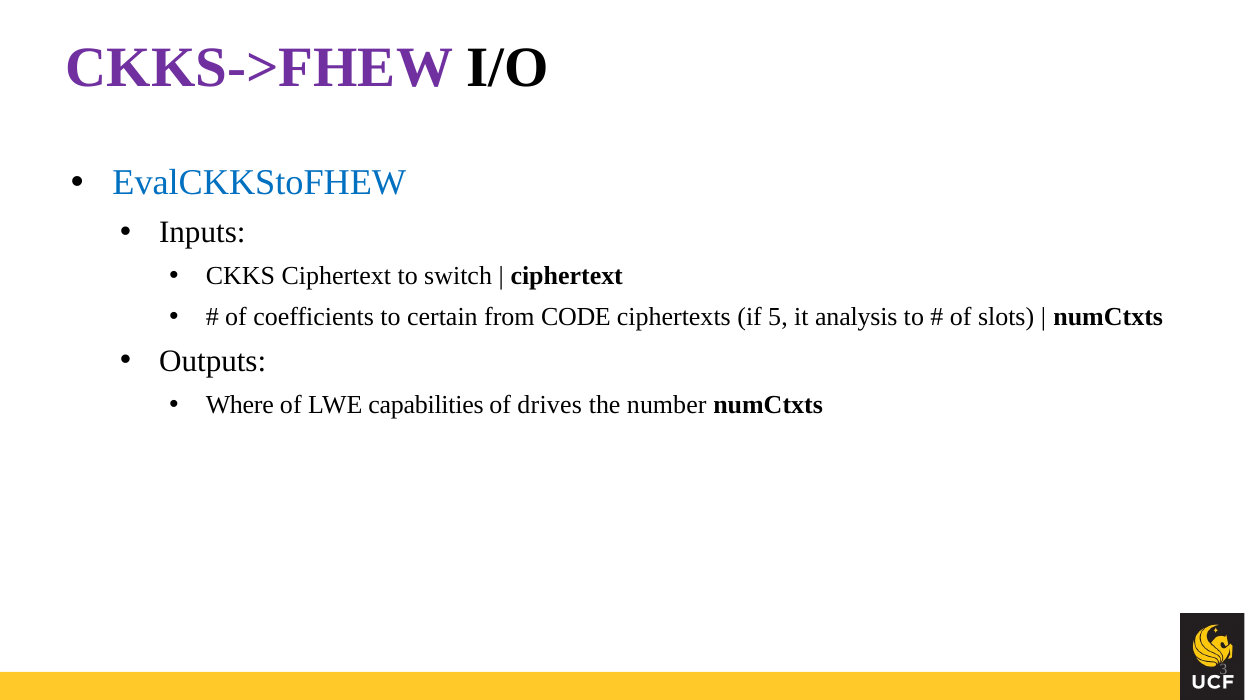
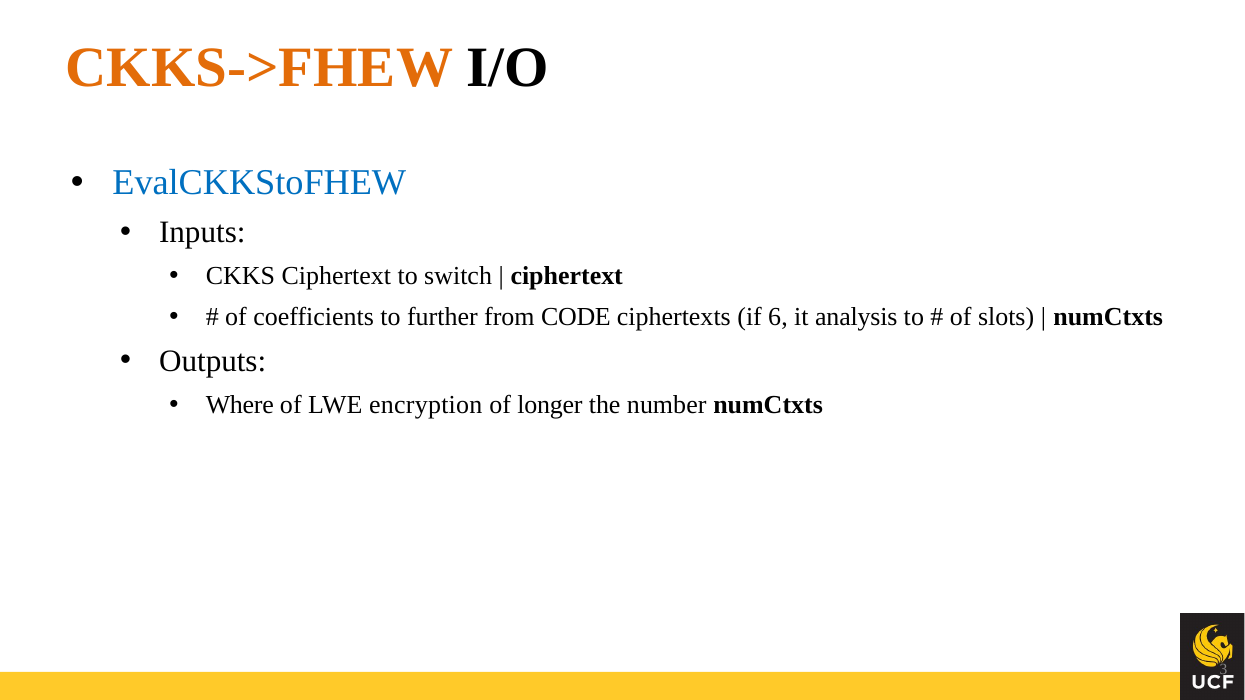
CKKS->FHEW colour: purple -> orange (259, 68)
certain: certain -> further (442, 317)
5: 5 -> 6 (778, 317)
capabilities: capabilities -> encryption (426, 405)
drives: drives -> longer (550, 405)
